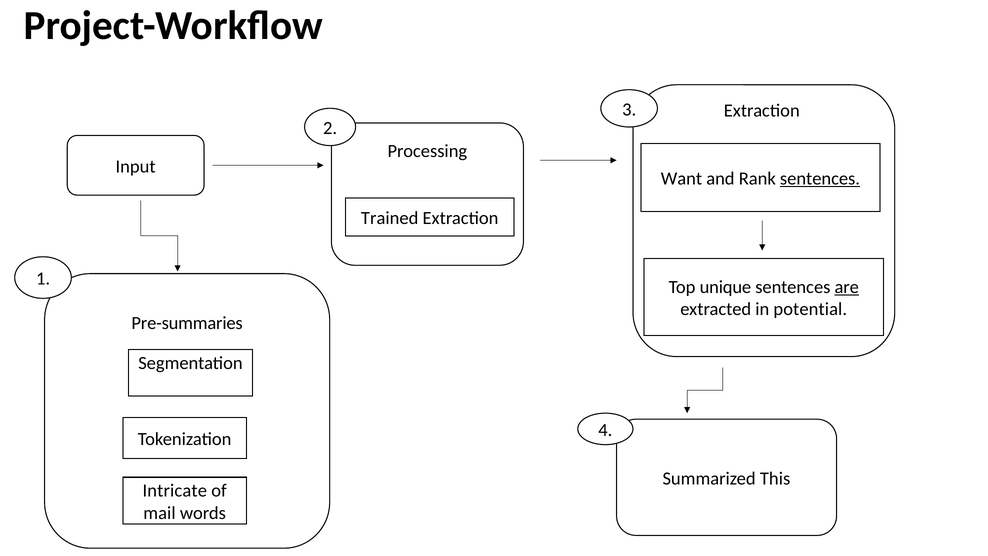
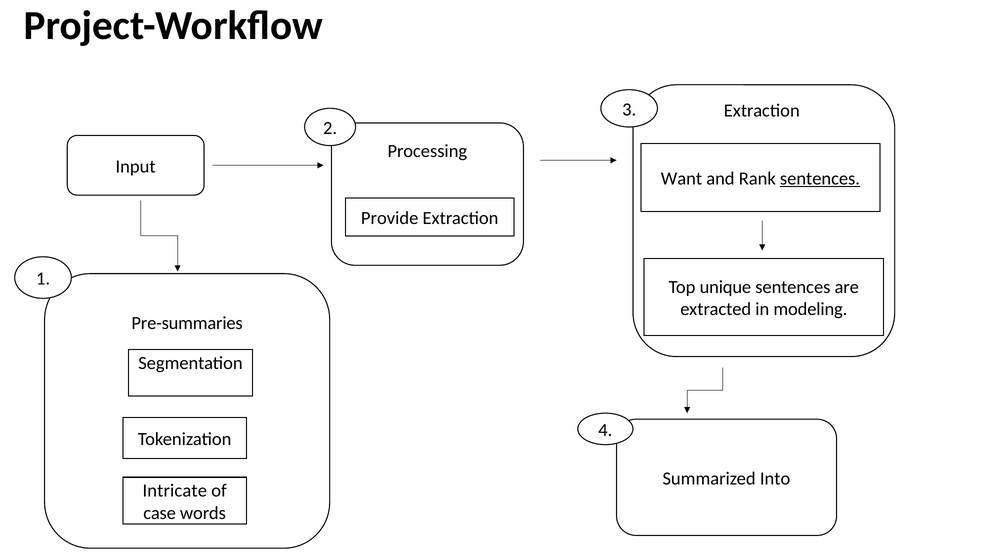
Trained: Trained -> Provide (390, 218)
are underline: present -> none (847, 287)
potential: potential -> modeling (810, 309)
This: This -> Into (775, 478)
mail: mail -> case (160, 513)
